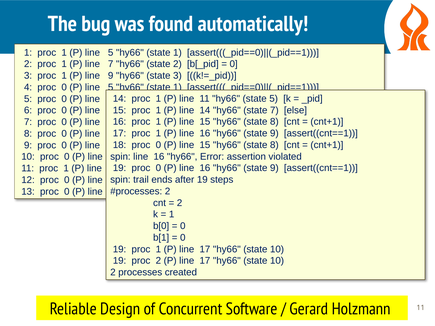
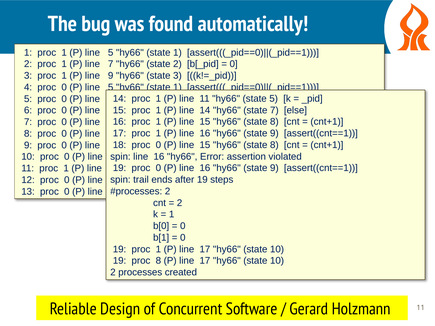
proc 2: 2 -> 8 (158, 261)
